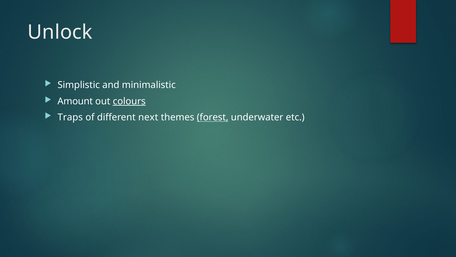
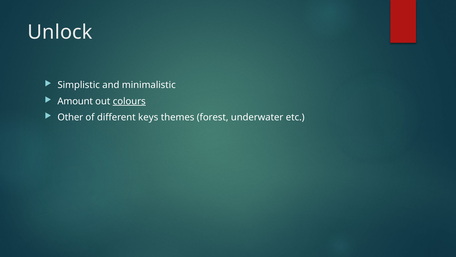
Traps: Traps -> Other (70, 117)
next: next -> keys (148, 117)
forest underline: present -> none (213, 117)
